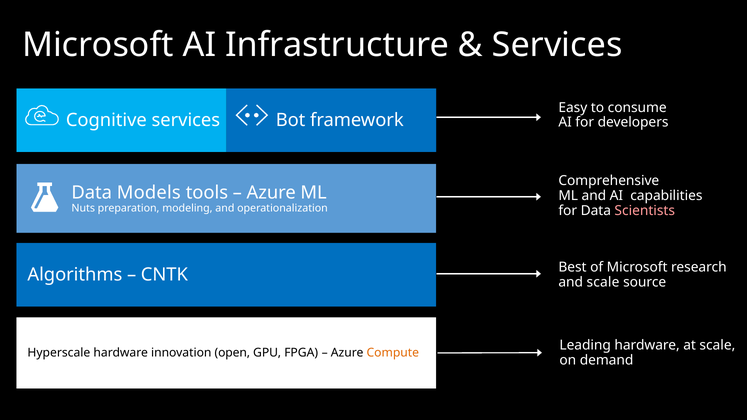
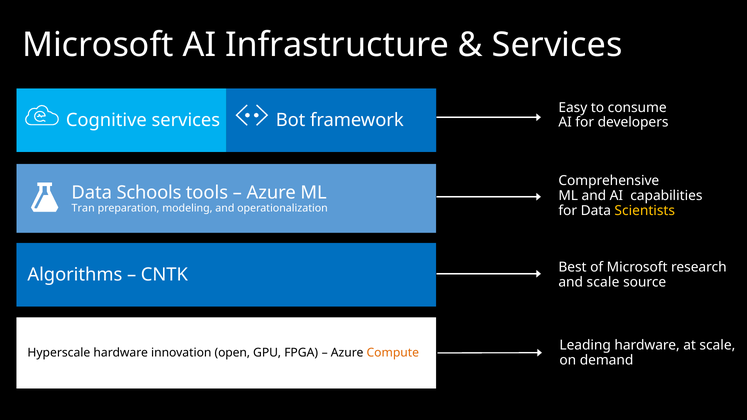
Models: Models -> Schools (149, 193)
Nuts: Nuts -> Tran (83, 208)
Scientists colour: pink -> yellow (645, 211)
